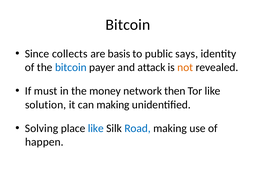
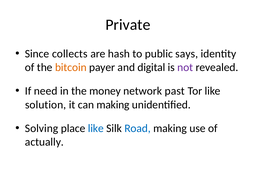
Bitcoin: Bitcoin -> Private (128, 25)
basis: basis -> hash (119, 54)
bitcoin colour: blue -> orange (71, 67)
attack: attack -> digital (151, 67)
not colour: orange -> purple (185, 67)
must: must -> need (46, 91)
then: then -> past (175, 91)
happen: happen -> actually (44, 142)
